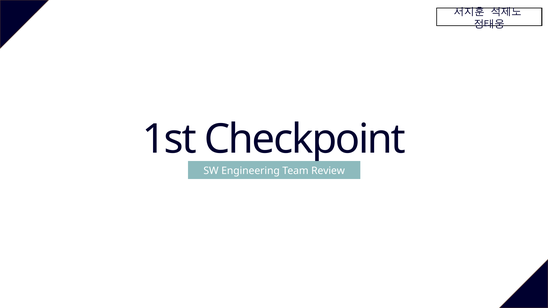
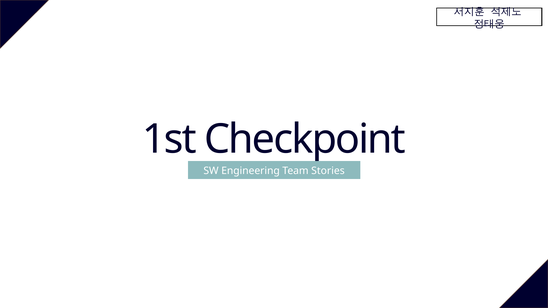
Review: Review -> Stories (328, 171)
